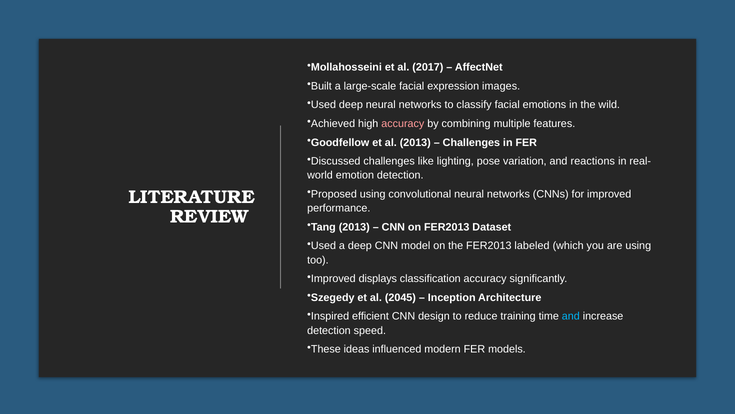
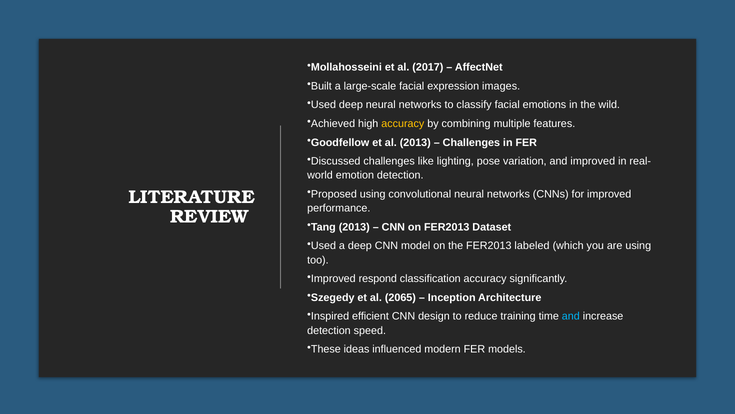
accuracy colour: pink -> yellow (403, 124)
and reactions: reactions -> improved (593, 161)
displays: displays -> respond (378, 278)
2045: 2045 -> 2065 (400, 297)
